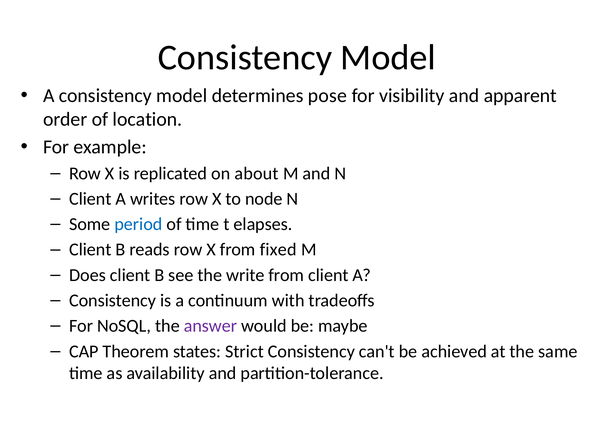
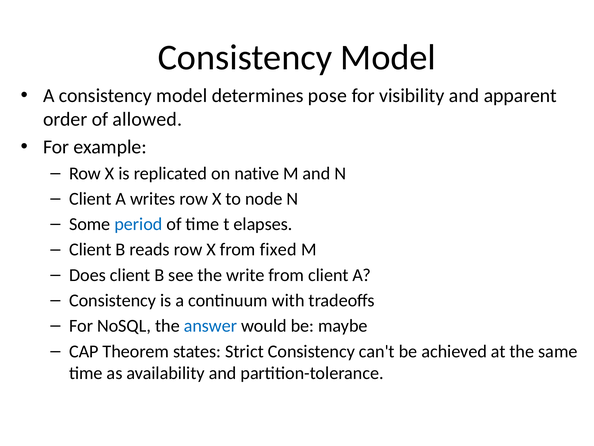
location: location -> allowed (147, 119)
about: about -> native (257, 173)
answer colour: purple -> blue (210, 326)
